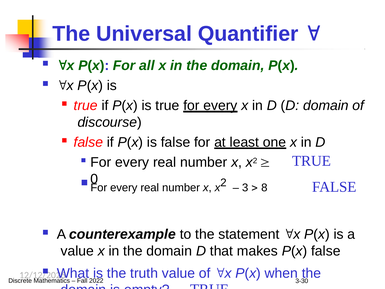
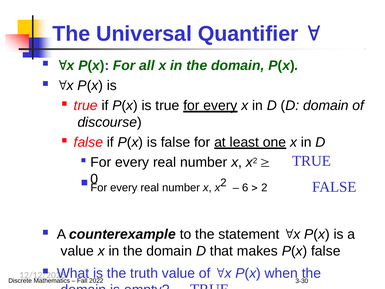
3: 3 -> 6 (245, 187)
8: 8 -> 2 (264, 187)
